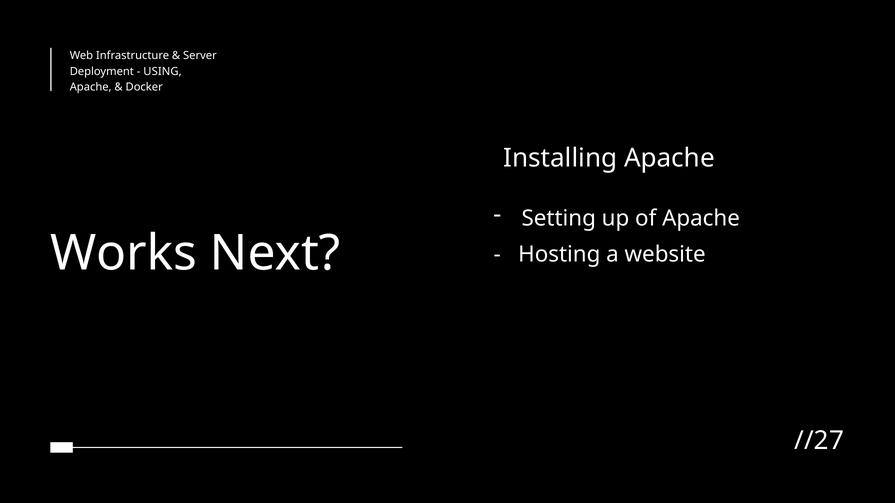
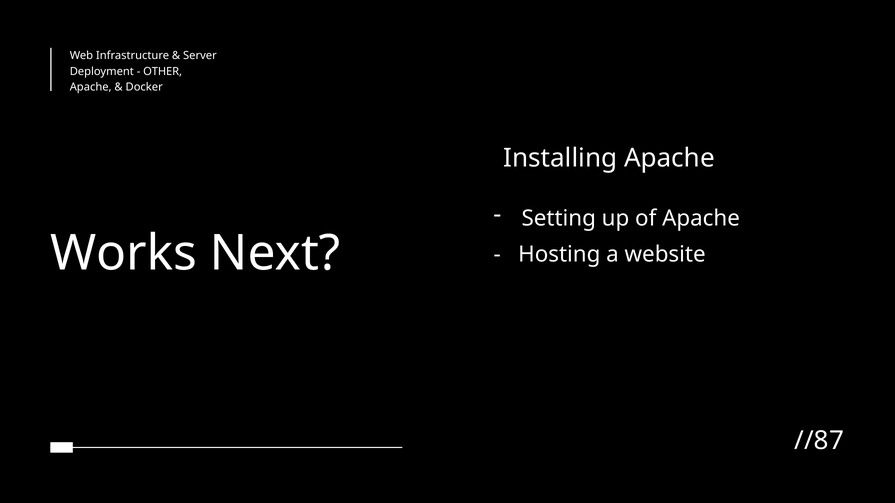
USING: USING -> OTHER (163, 71)
//27: //27 -> //87 (819, 441)
